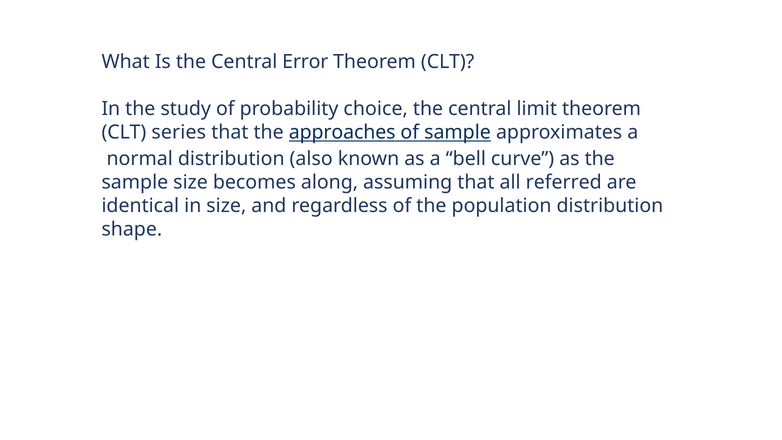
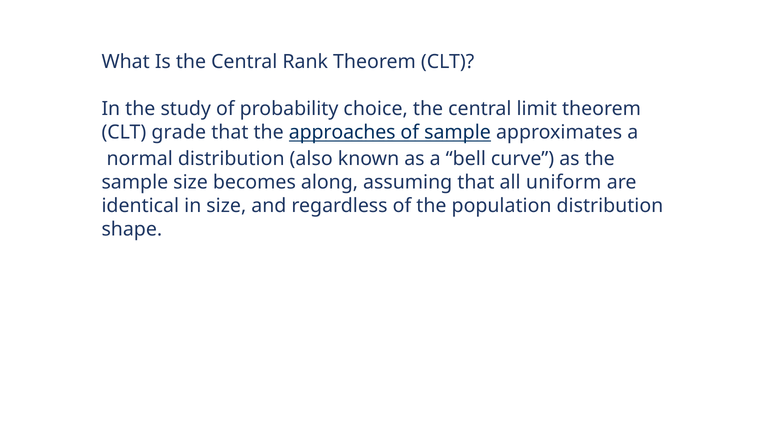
Error: Error -> Rank (305, 62)
series: series -> grade (179, 132)
referred: referred -> uniform (564, 182)
